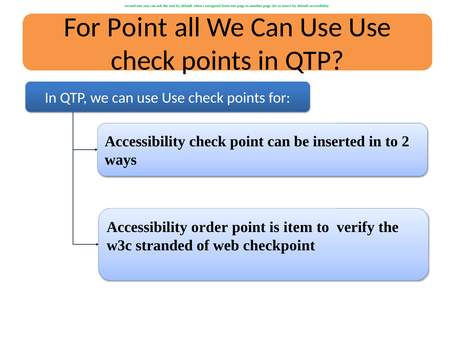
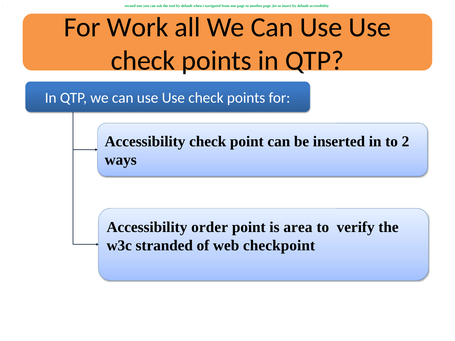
For Point: Point -> Work (138, 27)
item: item -> area (298, 227)
